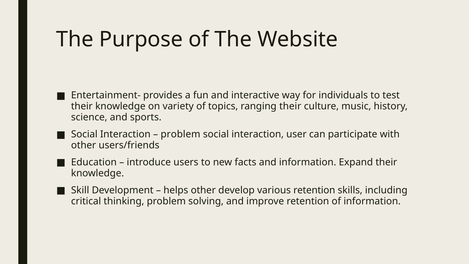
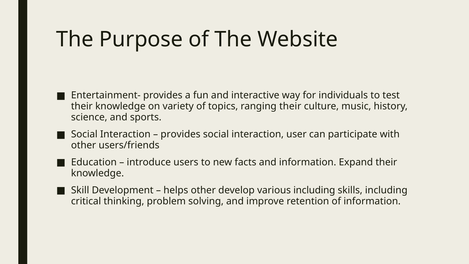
problem: problem -> provides (181, 134)
various retention: retention -> including (314, 190)
